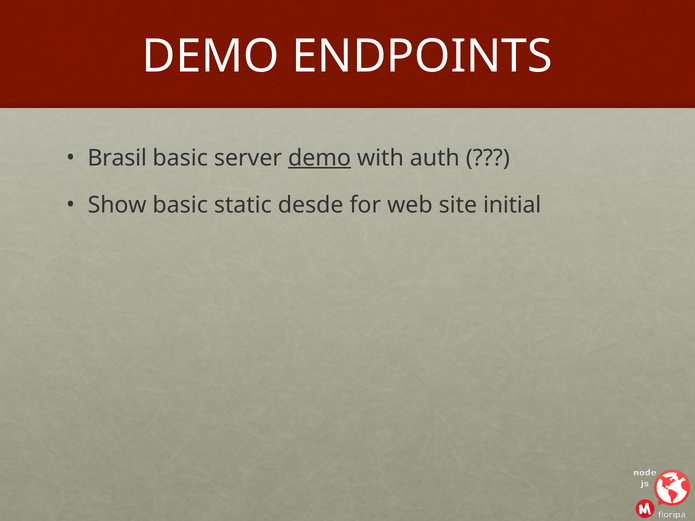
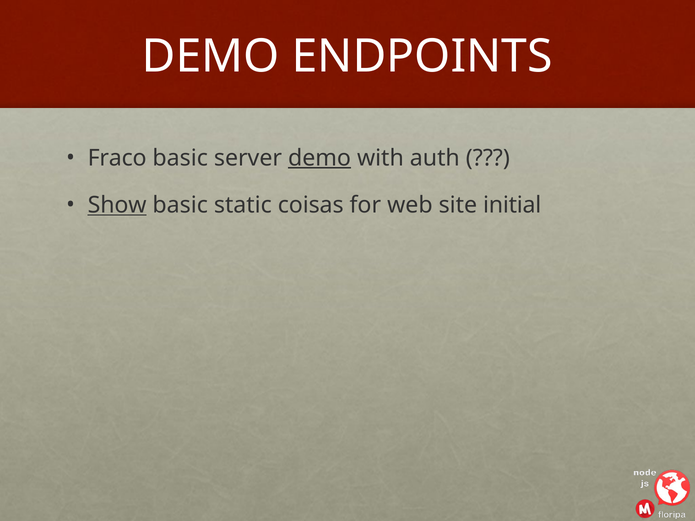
Brasil: Brasil -> Fraco (117, 158)
Show underline: none -> present (117, 205)
desde: desde -> coisas (311, 205)
